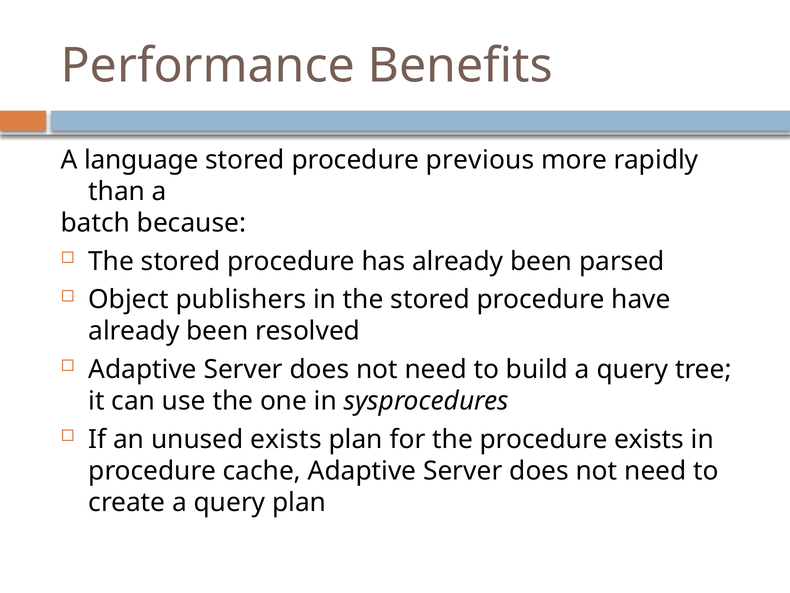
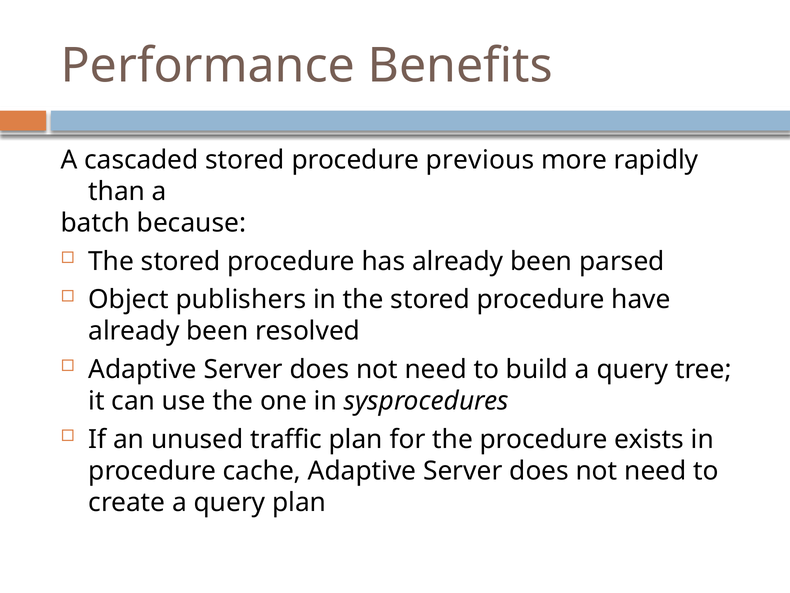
language: language -> cascaded (141, 160)
unused exists: exists -> traffic (286, 439)
